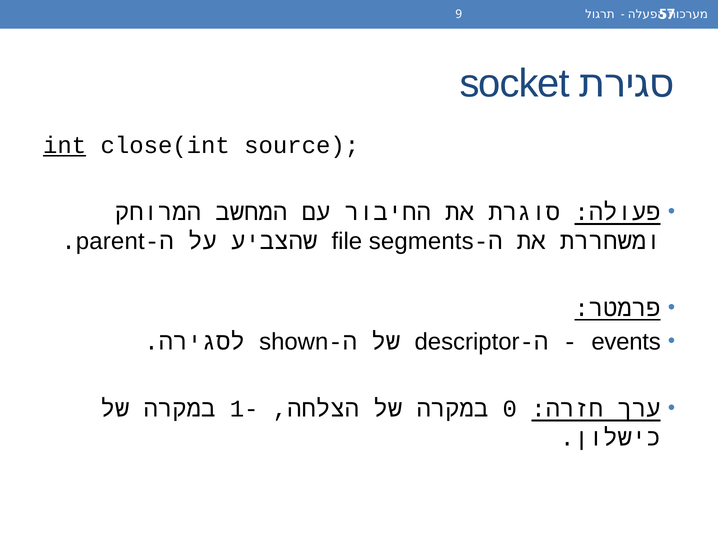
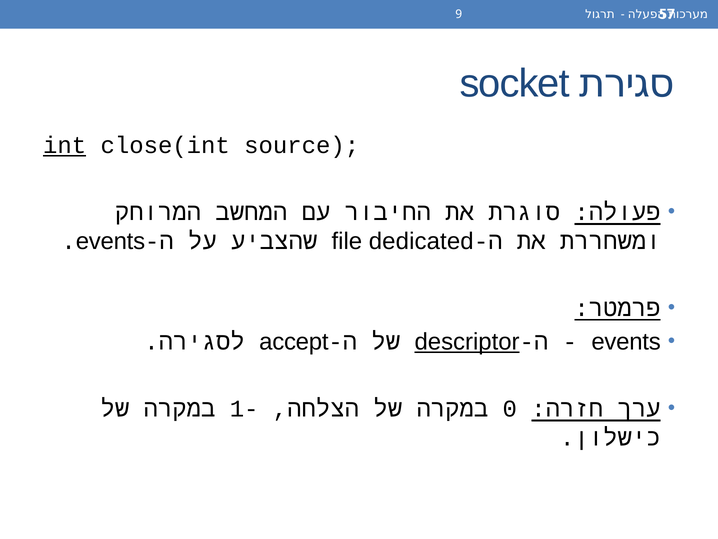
parent: parent -> events (110, 241)
segments: segments -> dedicated (421, 241)
shown: shown -> accept (294, 341)
descriptor underline: none -> present (467, 341)
